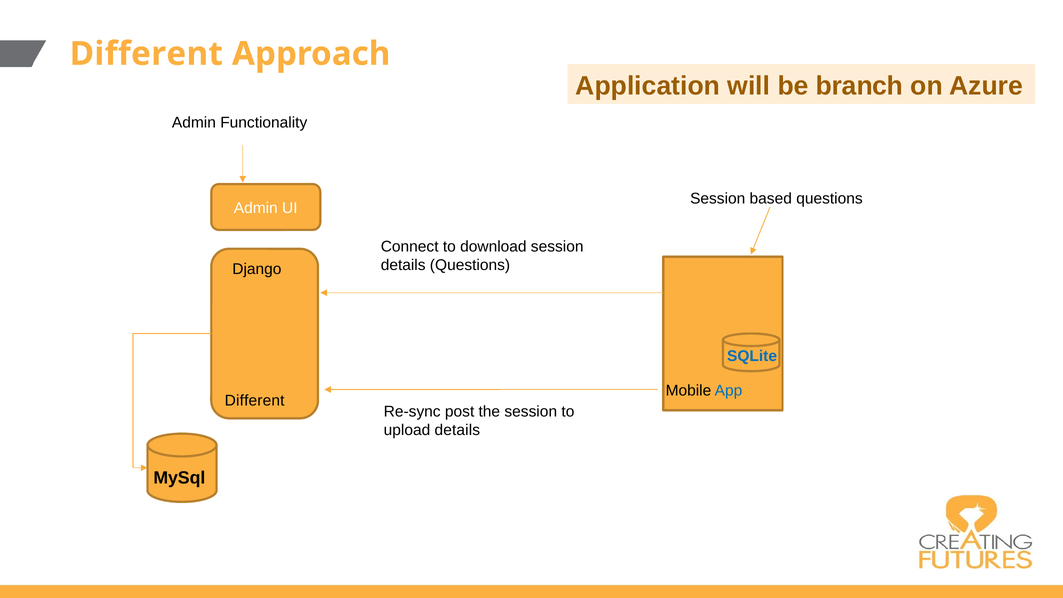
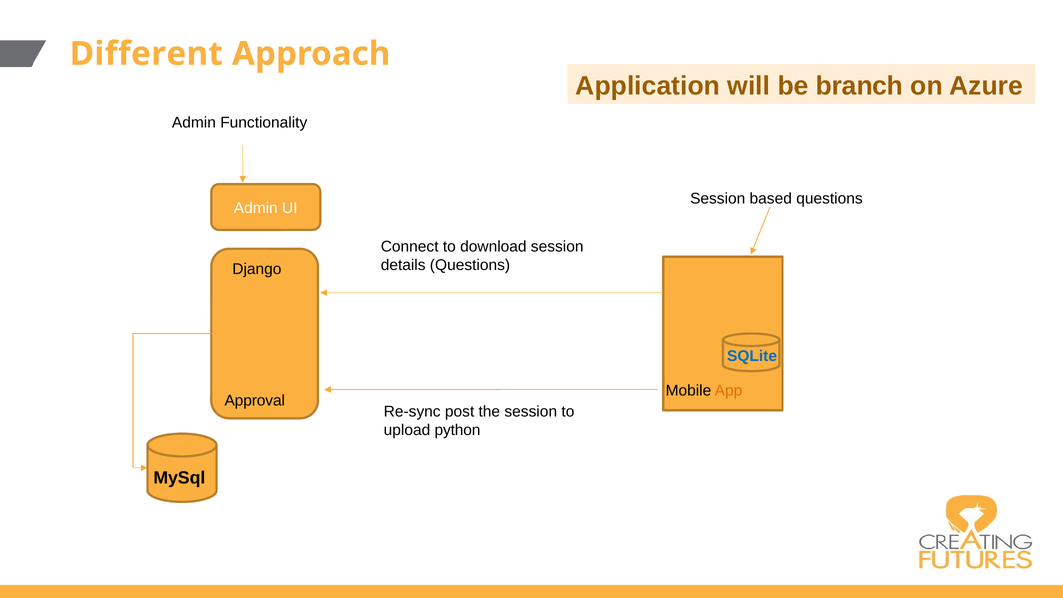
App colour: blue -> orange (729, 390)
Different: Different -> Approval (255, 400)
upload details: details -> python (457, 430)
